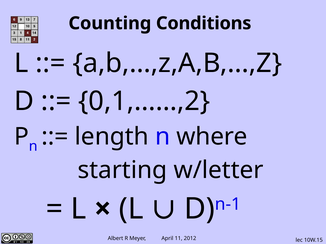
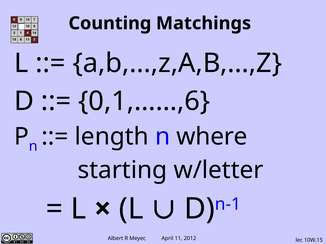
Conditions: Conditions -> Matchings (204, 23)
0,1,……,2: 0,1,……,2 -> 0,1,……,6 (144, 101)
